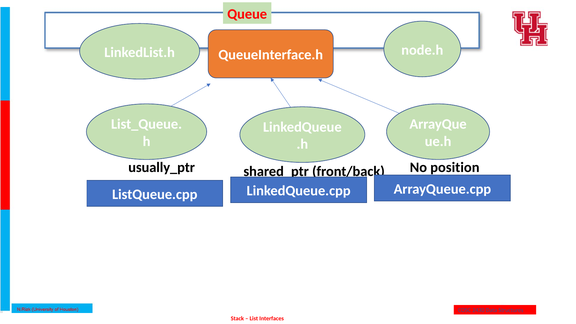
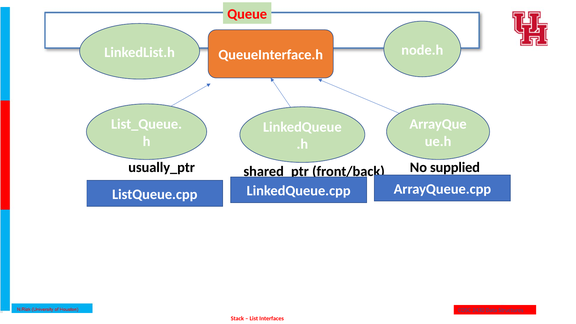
position: position -> supplied (455, 168)
